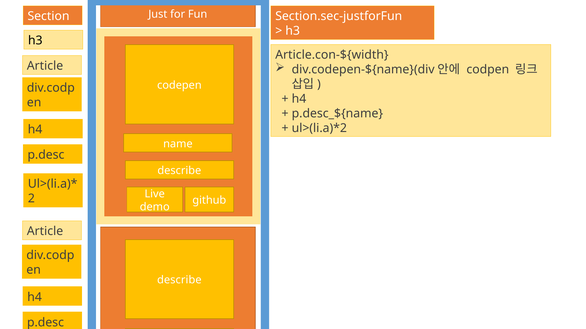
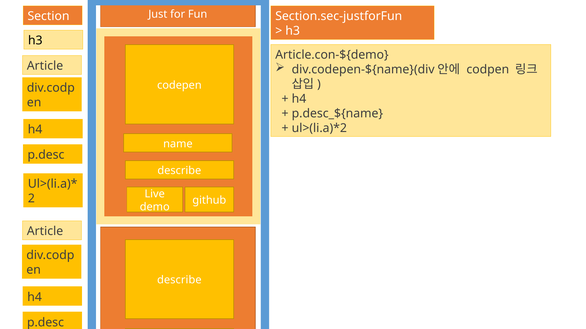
Article.con-${width: Article.con-${width -> Article.con-${demo (332, 55)
